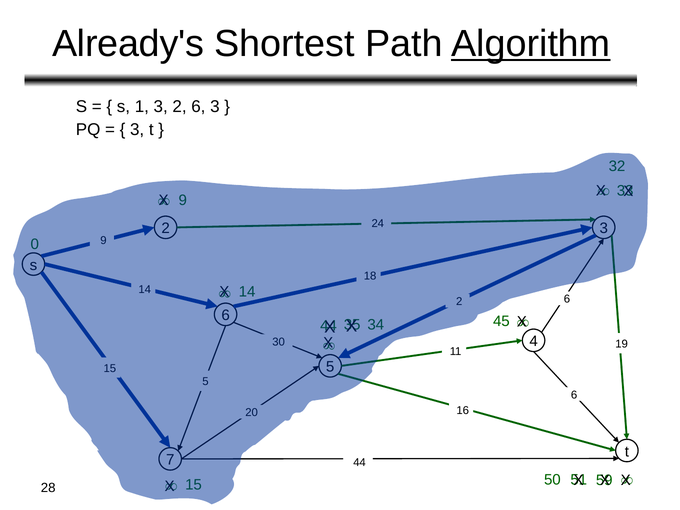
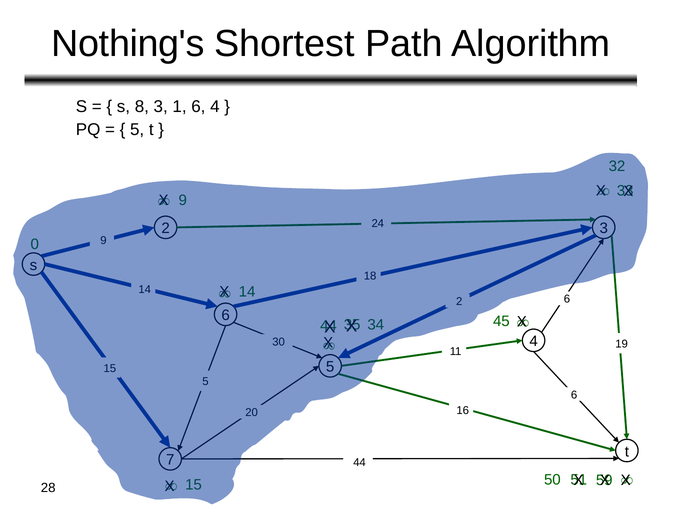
Already's: Already's -> Nothing's (128, 44)
Algorithm underline: present -> none (531, 44)
1: 1 -> 8 (142, 107)
3 2: 2 -> 1 (180, 107)
6 3: 3 -> 4 (215, 107)
3: 3 -> 5 (137, 129)
